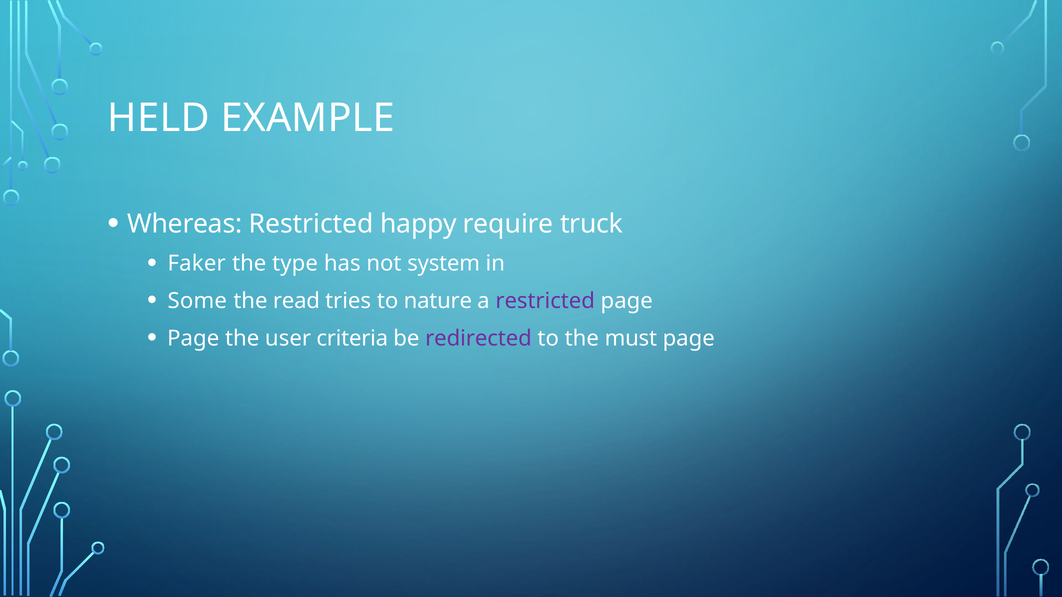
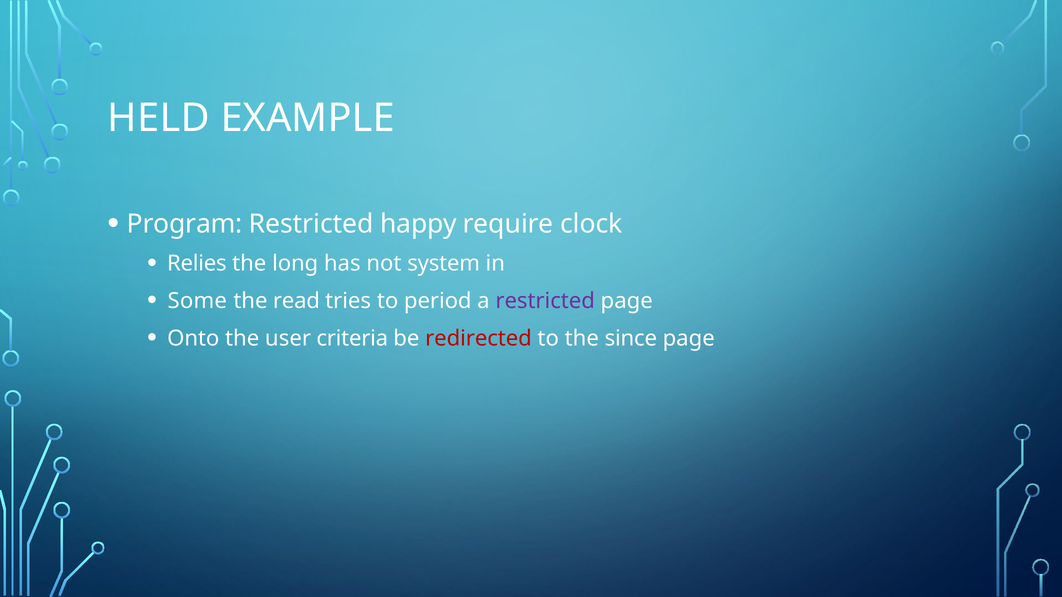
Whereas: Whereas -> Program (185, 224)
truck: truck -> clock (591, 224)
Faker: Faker -> Relies (197, 264)
type: type -> long (295, 264)
nature: nature -> period (438, 301)
Page: Page -> Onto (193, 339)
redirected colour: purple -> red (478, 339)
must: must -> since (631, 339)
